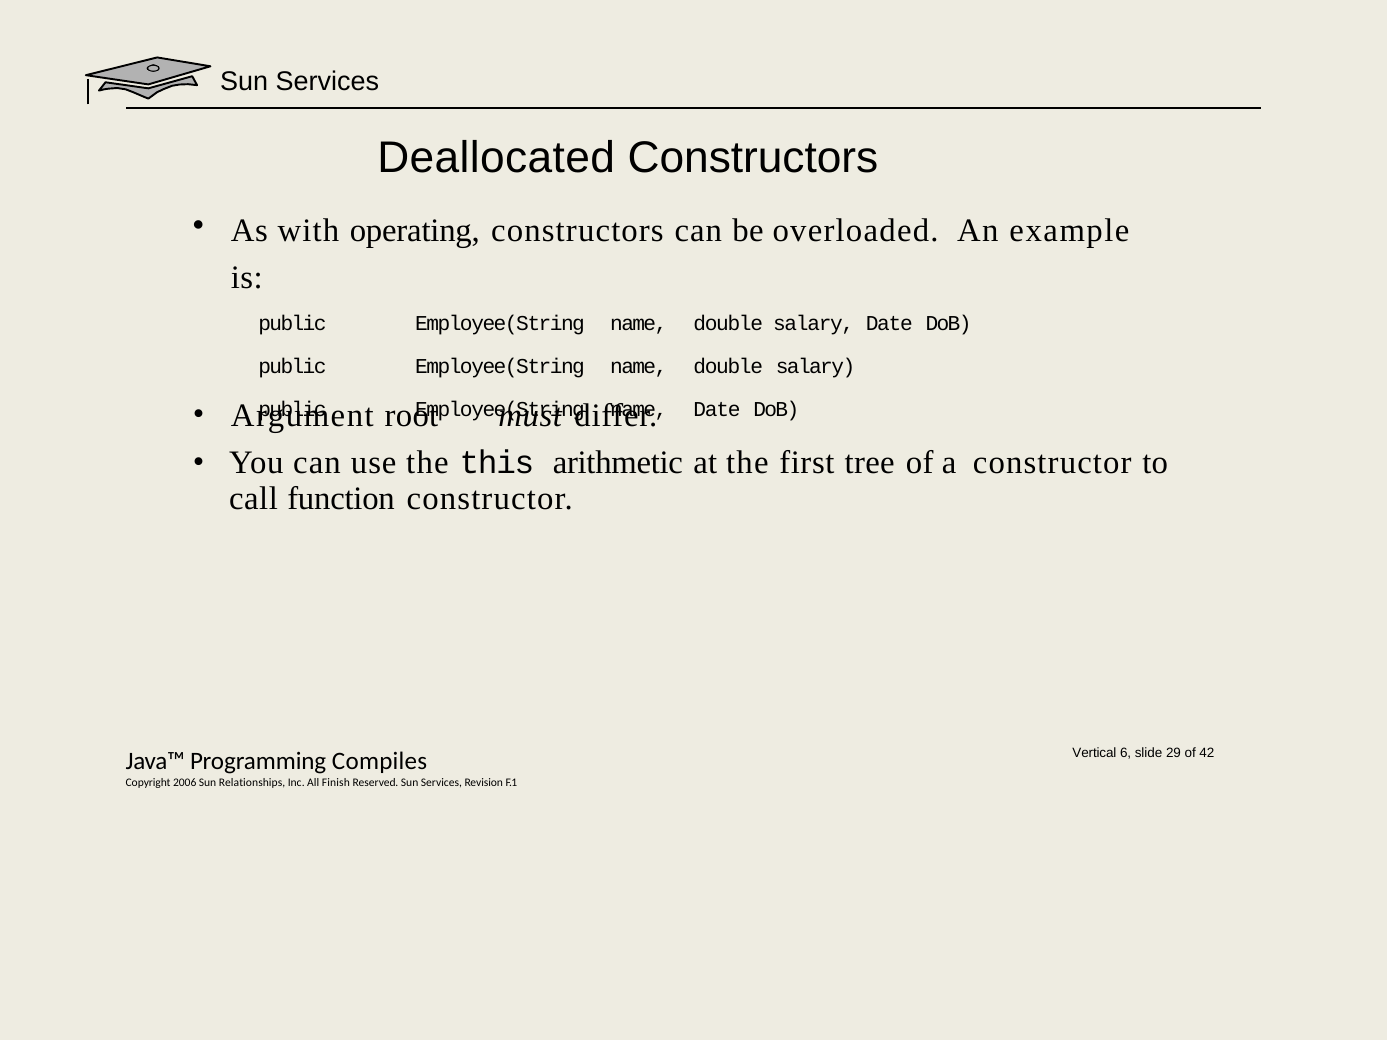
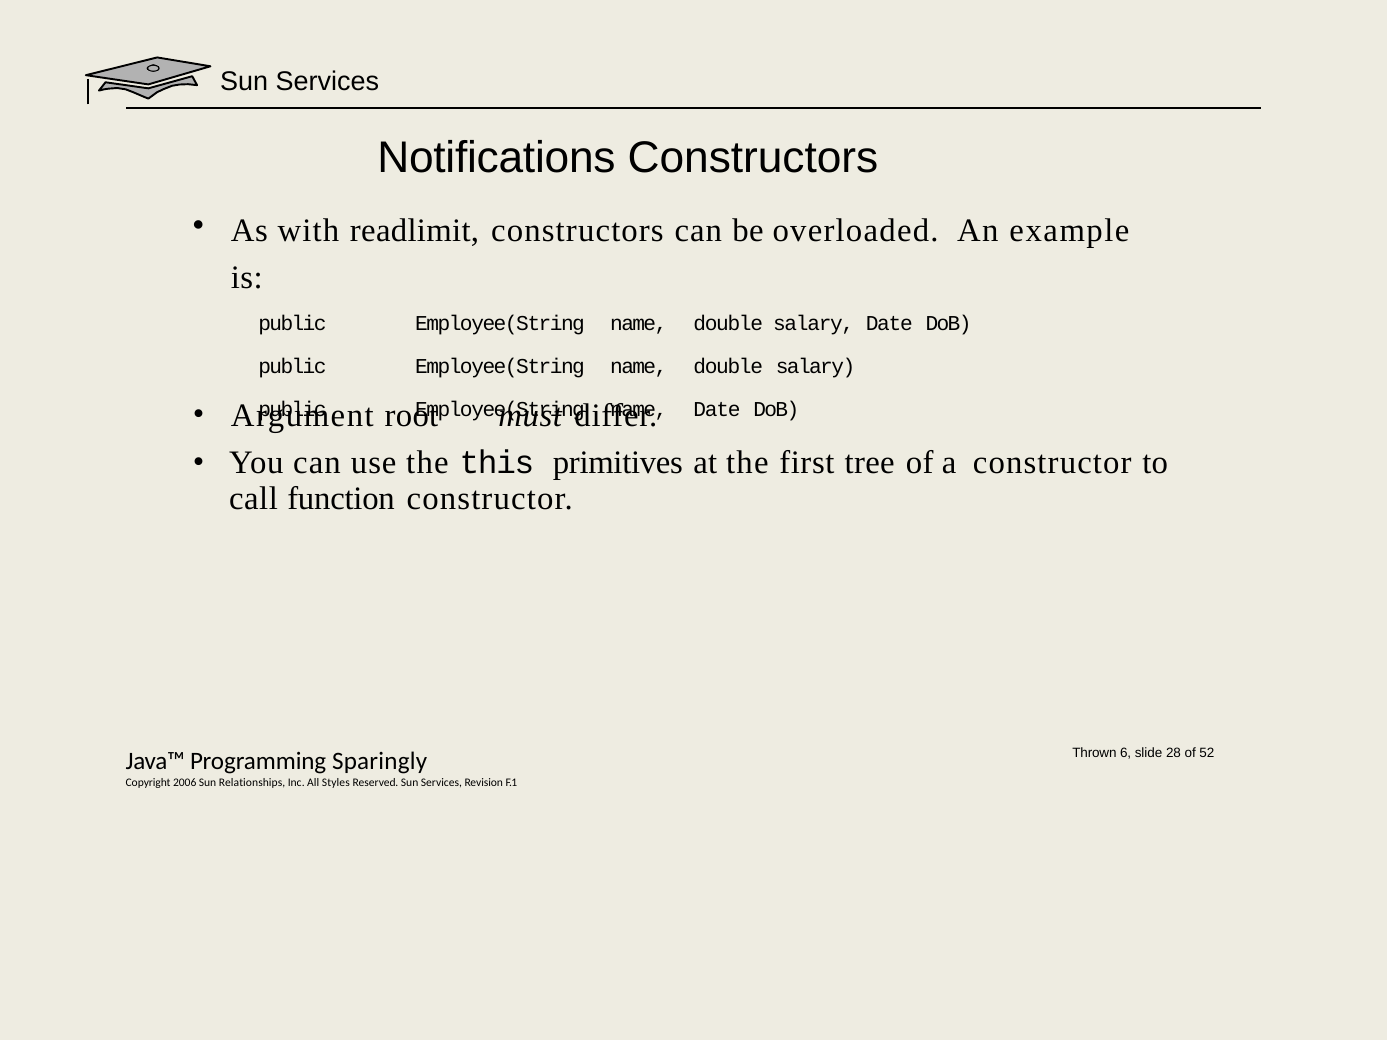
Deallocated: Deallocated -> Notifications (496, 158)
operating: operating -> readlimit (415, 231)
arithmetic: arithmetic -> primitives (618, 463)
Vertical: Vertical -> Thrown (1094, 753)
29: 29 -> 28 (1173, 753)
42: 42 -> 52 (1207, 753)
Compiles: Compiles -> Sparingly (380, 761)
Finish: Finish -> Styles (336, 783)
